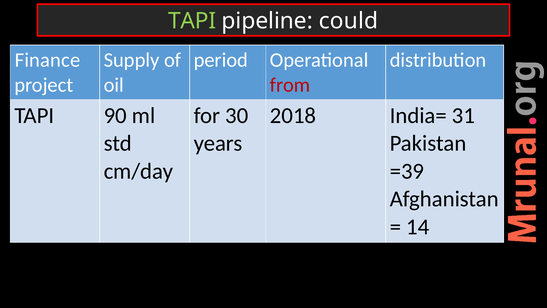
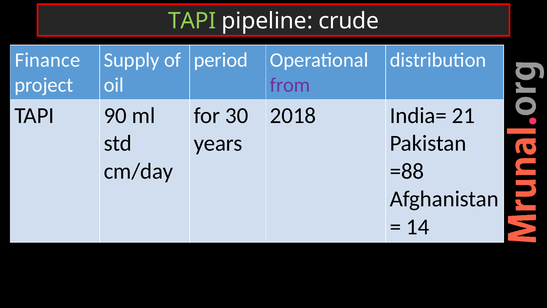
could: could -> crude (349, 21)
from colour: red -> purple (290, 85)
31: 31 -> 21 (463, 116)
=39: =39 -> =88 (407, 171)
